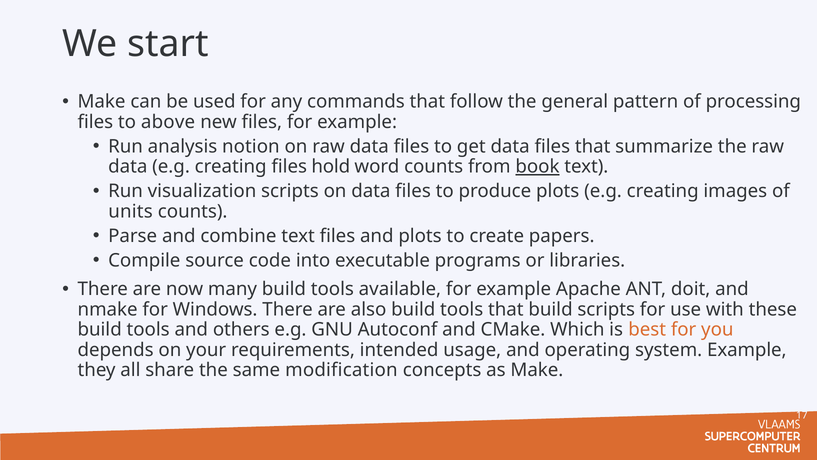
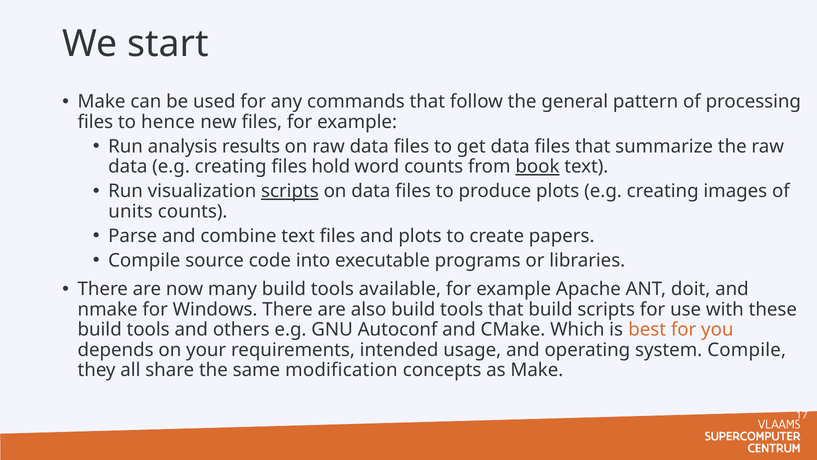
above: above -> hence (168, 122)
notion: notion -> results (251, 146)
scripts underline: none -> present (290, 191)
system Example: Example -> Compile (747, 350)
